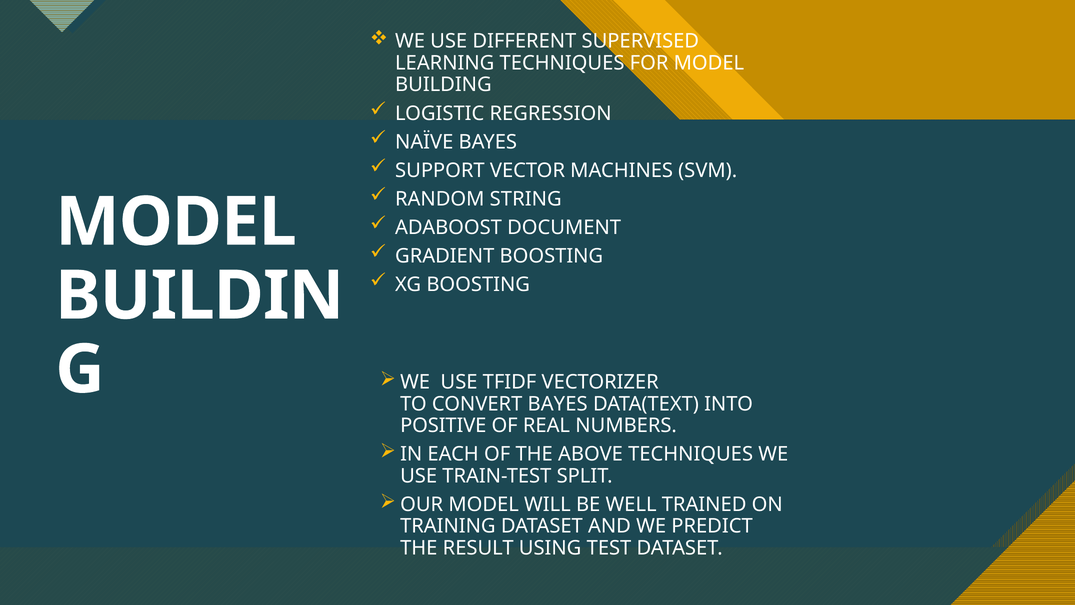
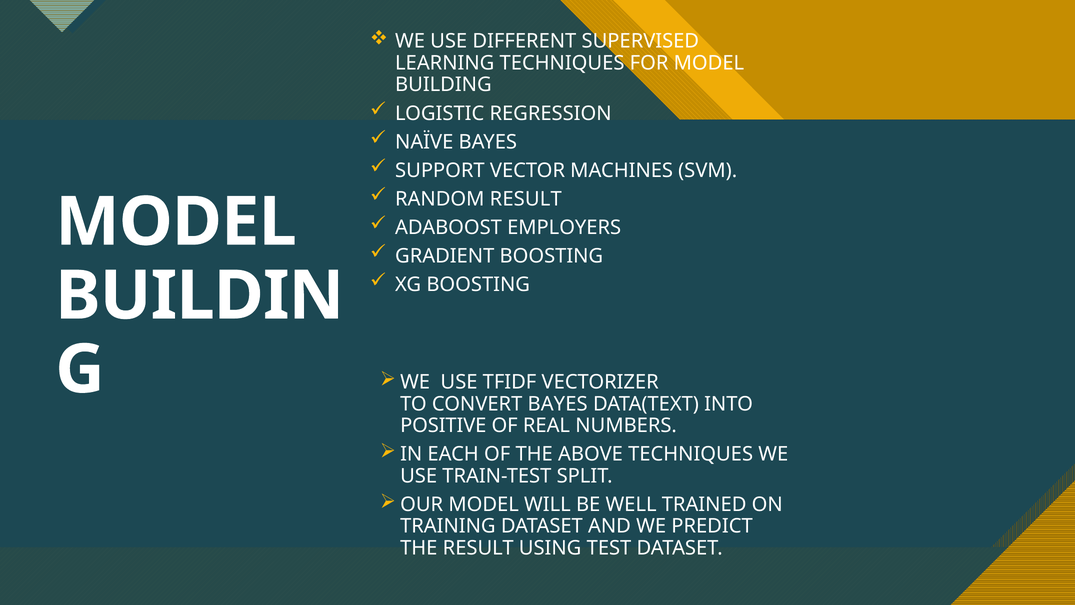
RANDOM STRING: STRING -> RESULT (526, 199)
DOCUMENT: DOCUMENT -> EMPLOYERS (564, 227)
